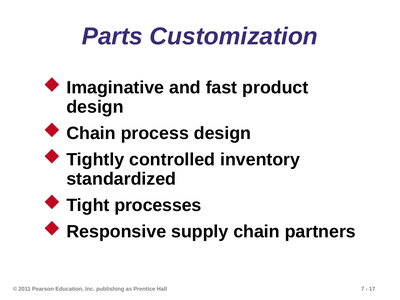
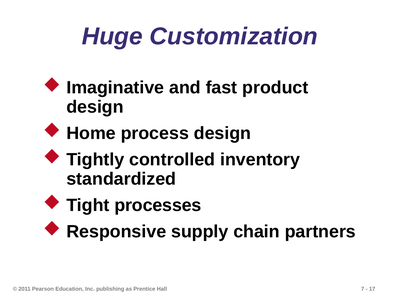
Parts: Parts -> Huge (112, 36)
Chain: Chain -> Home (91, 133)
